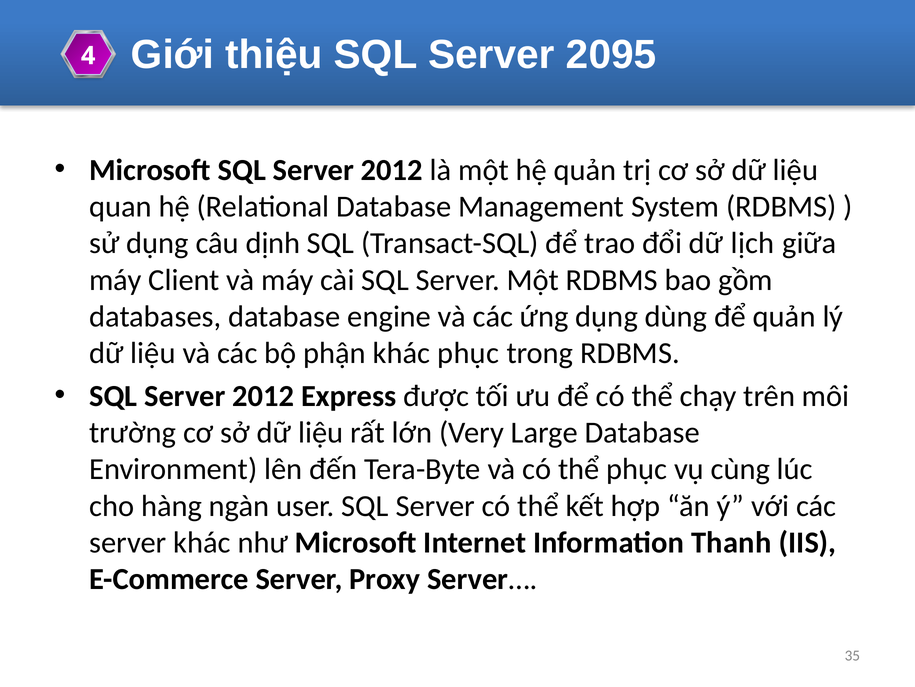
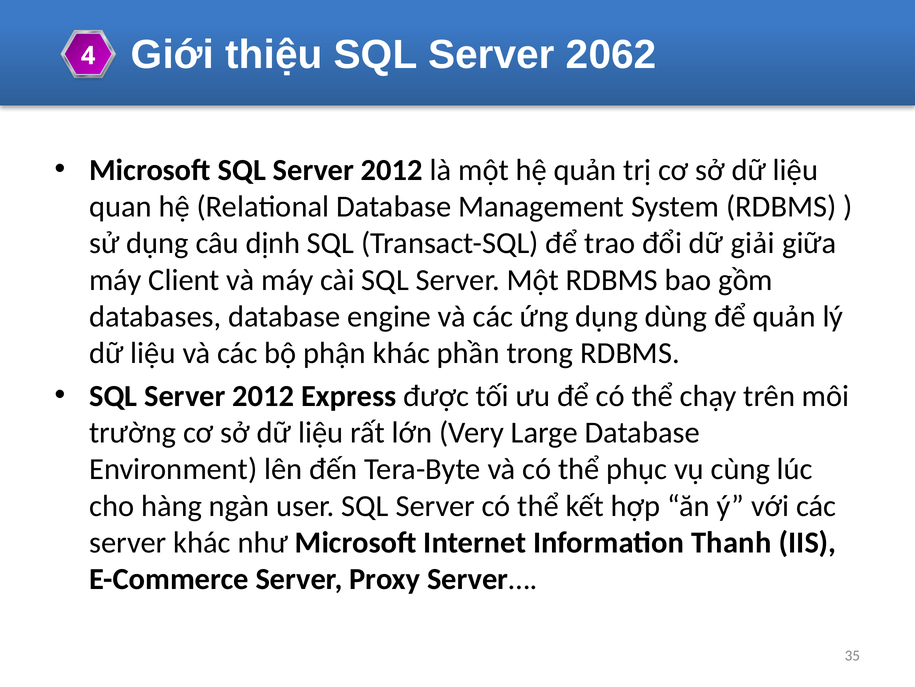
2095: 2095 -> 2062 (611, 55)
lịch: lịch -> giải (753, 243)
khác phục: phục -> phần (468, 353)
